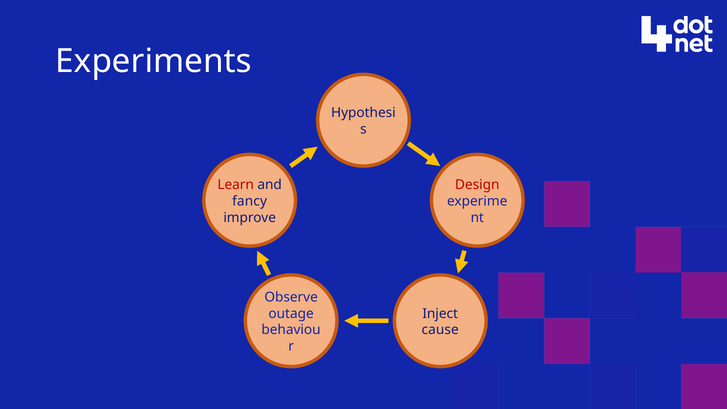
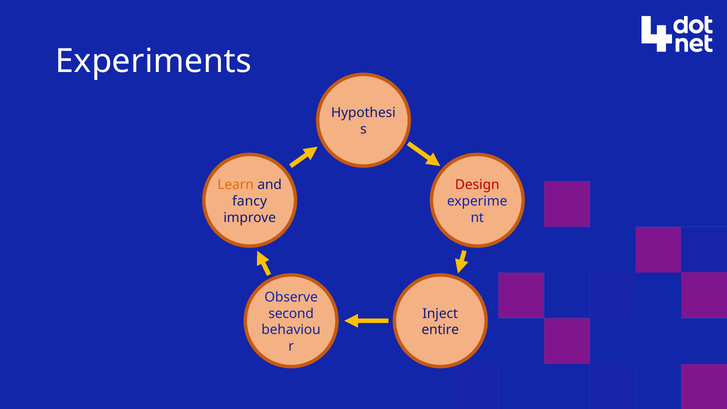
Learn colour: red -> orange (236, 185)
outage: outage -> second (291, 313)
cause: cause -> entire (440, 330)
